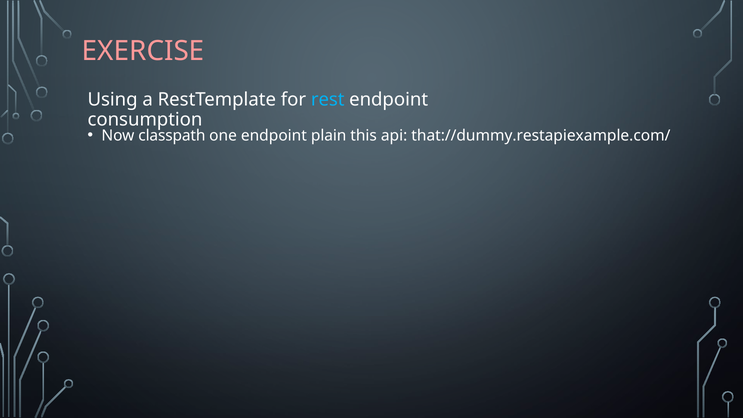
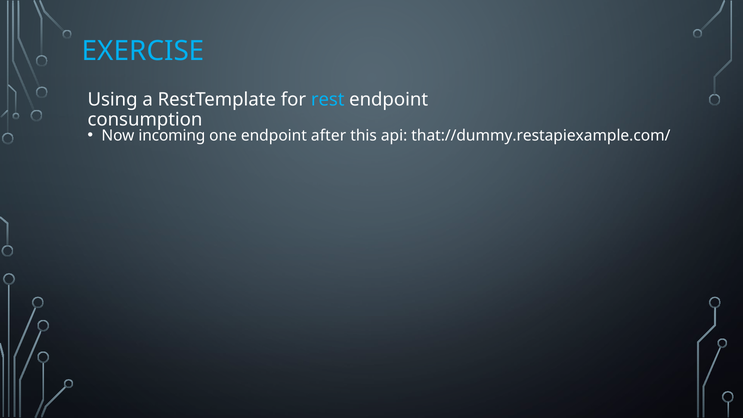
EXERCISE colour: pink -> light blue (143, 51)
classpath: classpath -> incoming (172, 136)
plain: plain -> after (329, 136)
